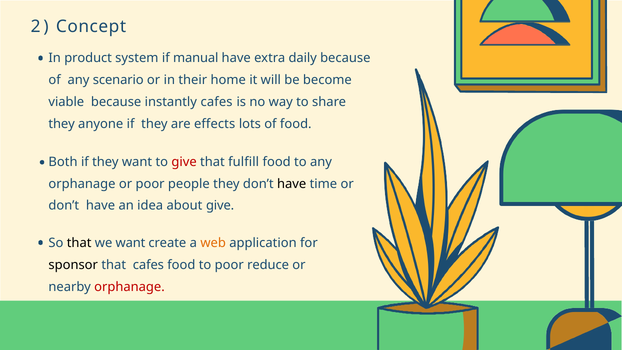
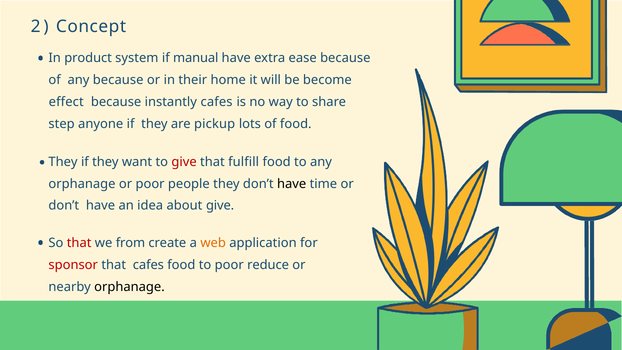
daily: daily -> ease (303, 58)
any scenario: scenario -> because (118, 80)
viable: viable -> effect (66, 102)
they: they -> step (62, 124)
effects: effects -> pickup (215, 124)
Both: Both -> They (63, 162)
that colour: black -> red (79, 243)
we want: want -> from (130, 243)
sponsor colour: black -> red (73, 265)
orphanage colour: red -> black (129, 287)
